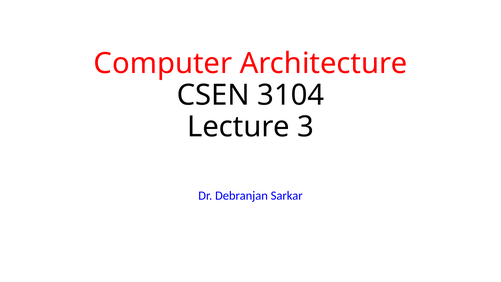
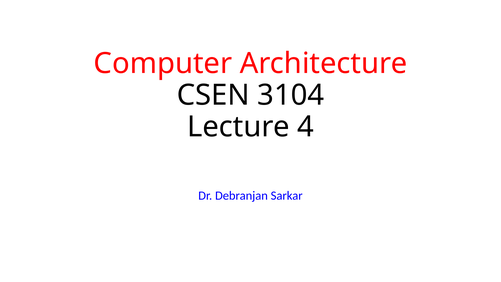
3: 3 -> 4 (305, 127)
